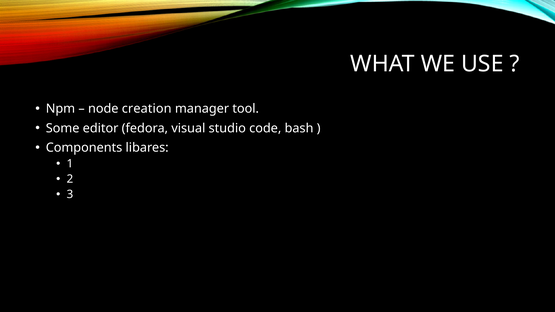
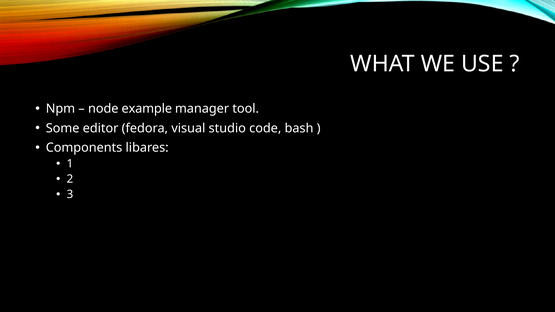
creation: creation -> example (147, 109)
